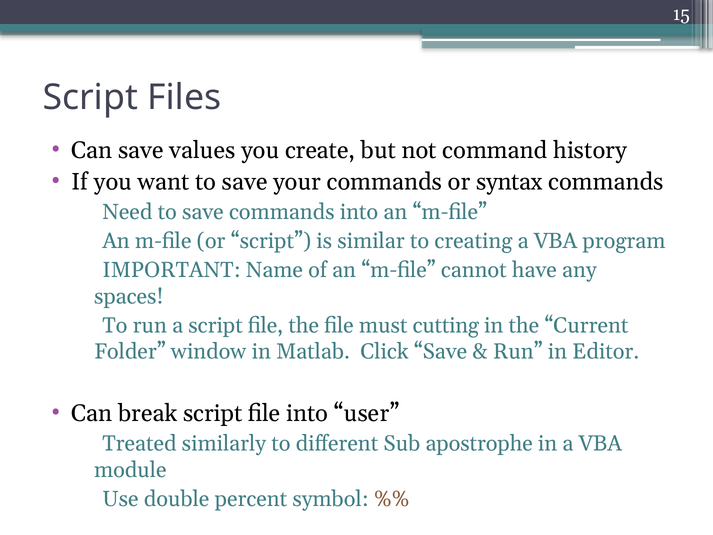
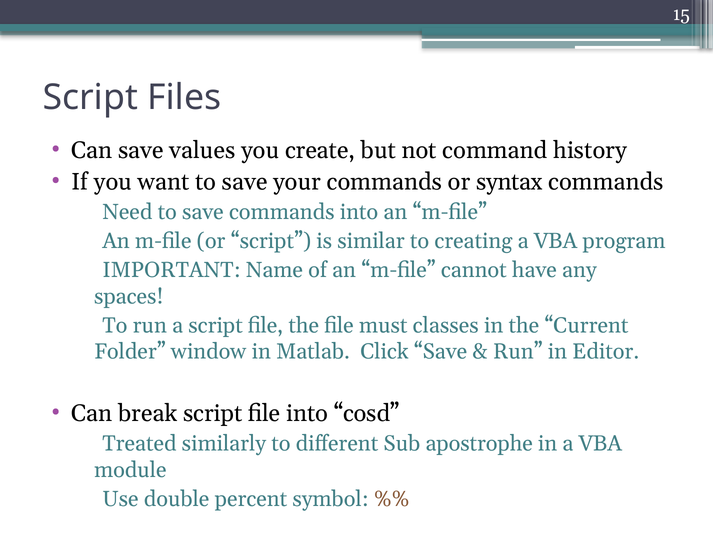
cutting: cutting -> classes (446, 325)
user: user -> cosd (367, 413)
